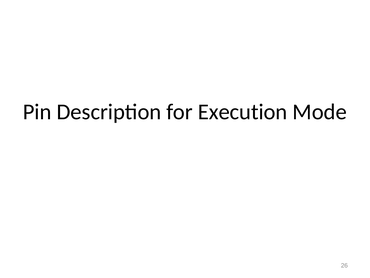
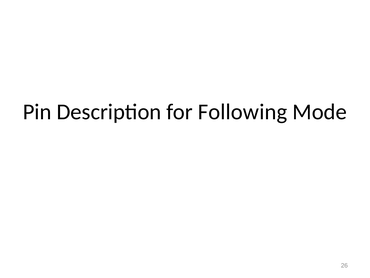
Execution: Execution -> Following (242, 112)
